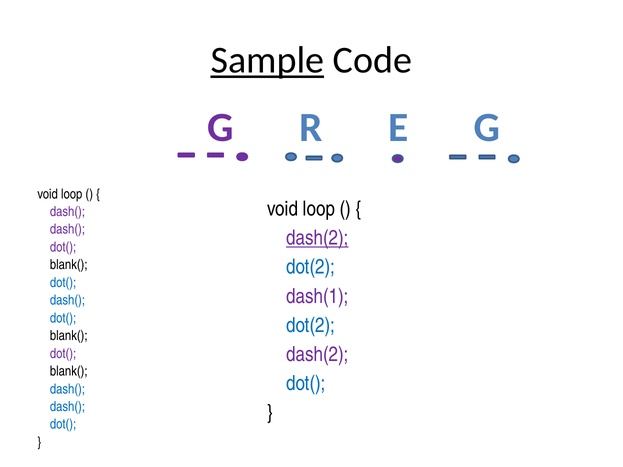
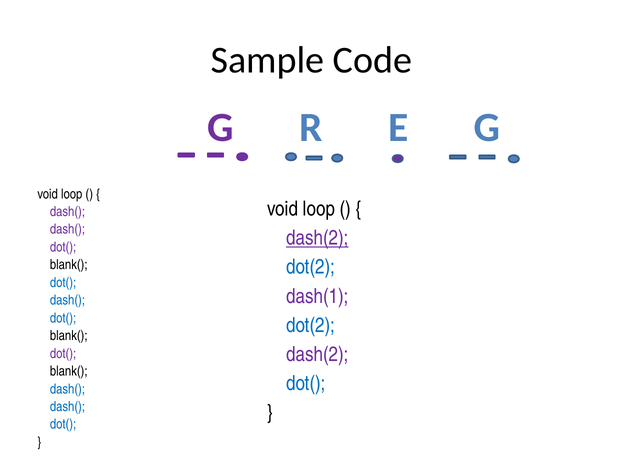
Sample underline: present -> none (267, 60)
